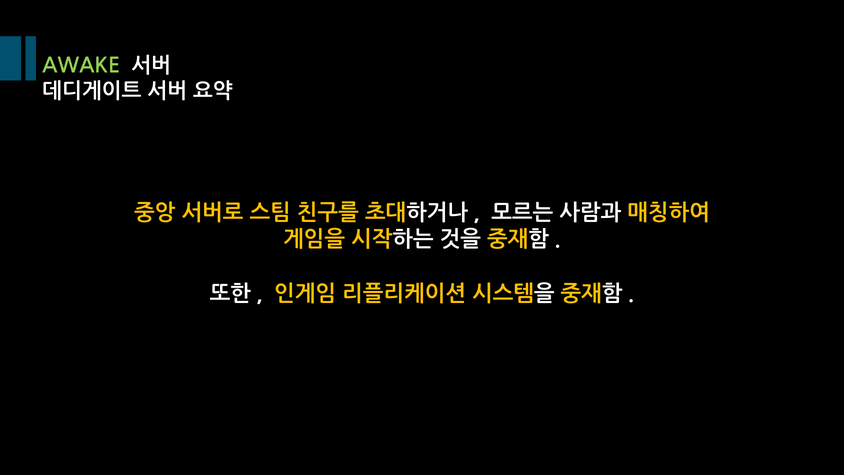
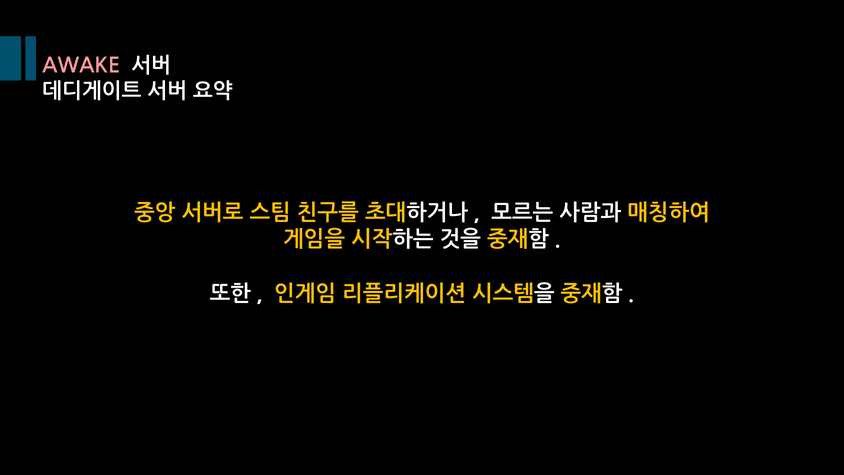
AWAKE colour: light green -> pink (81, 66)
